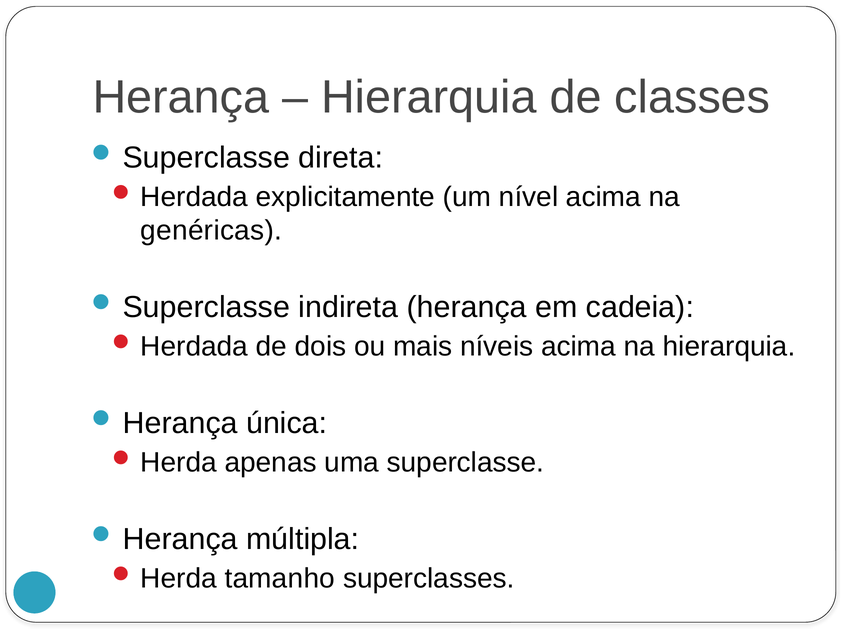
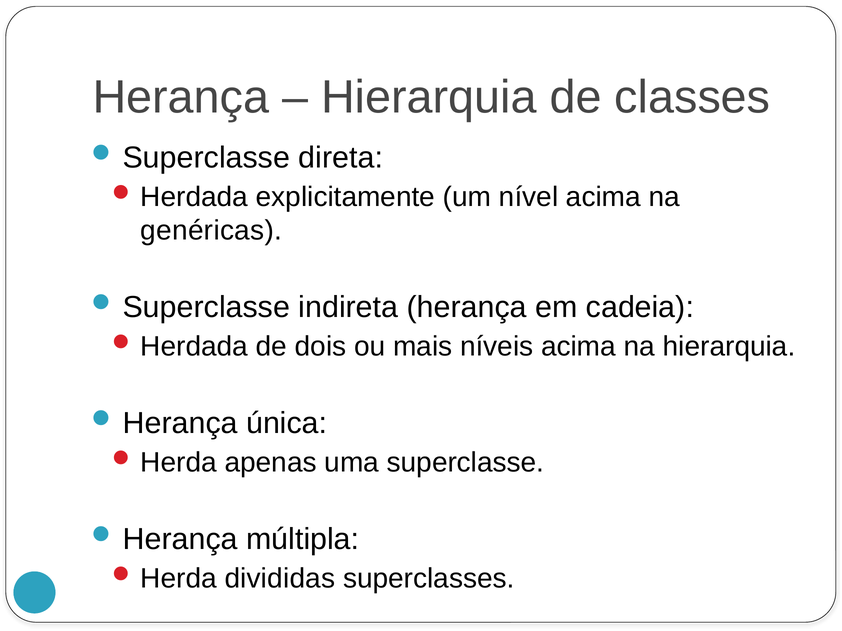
tamanho: tamanho -> divididas (280, 579)
